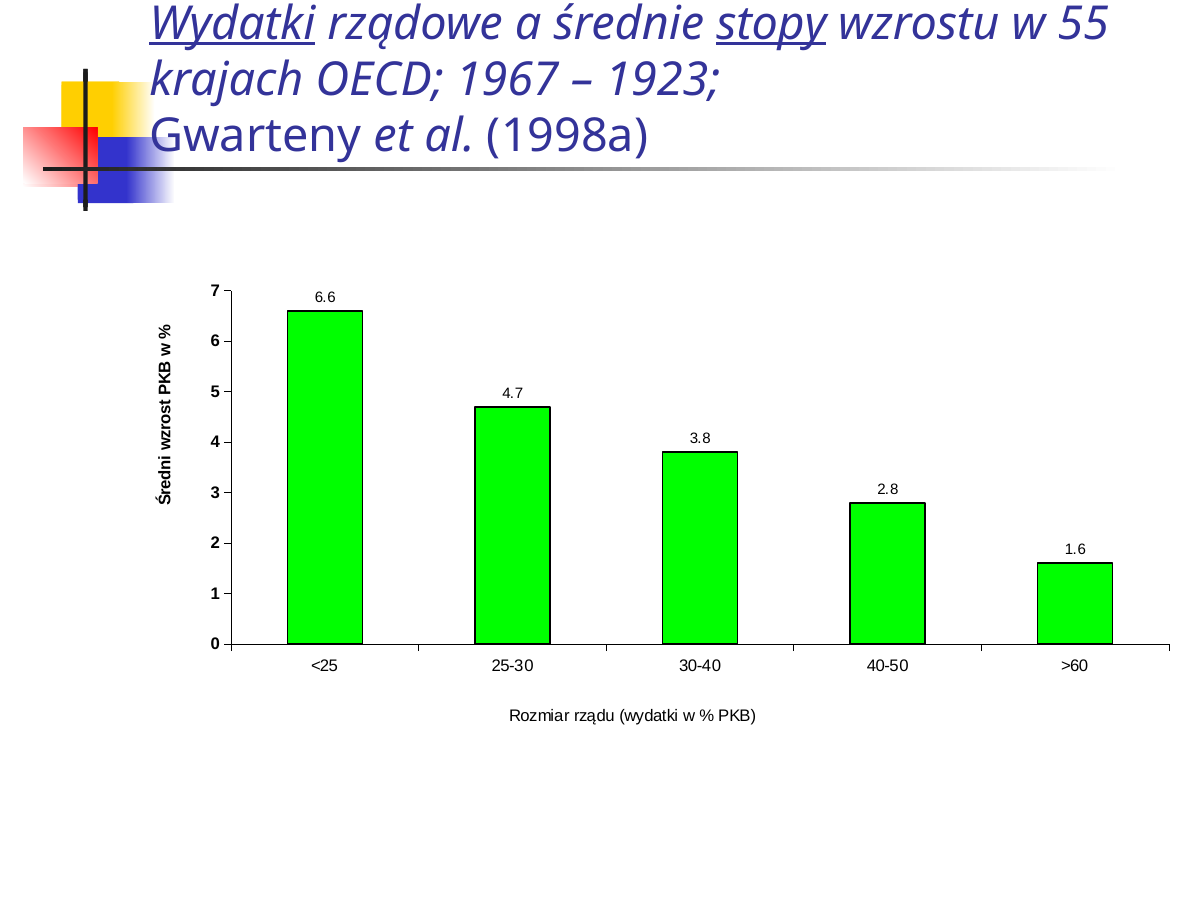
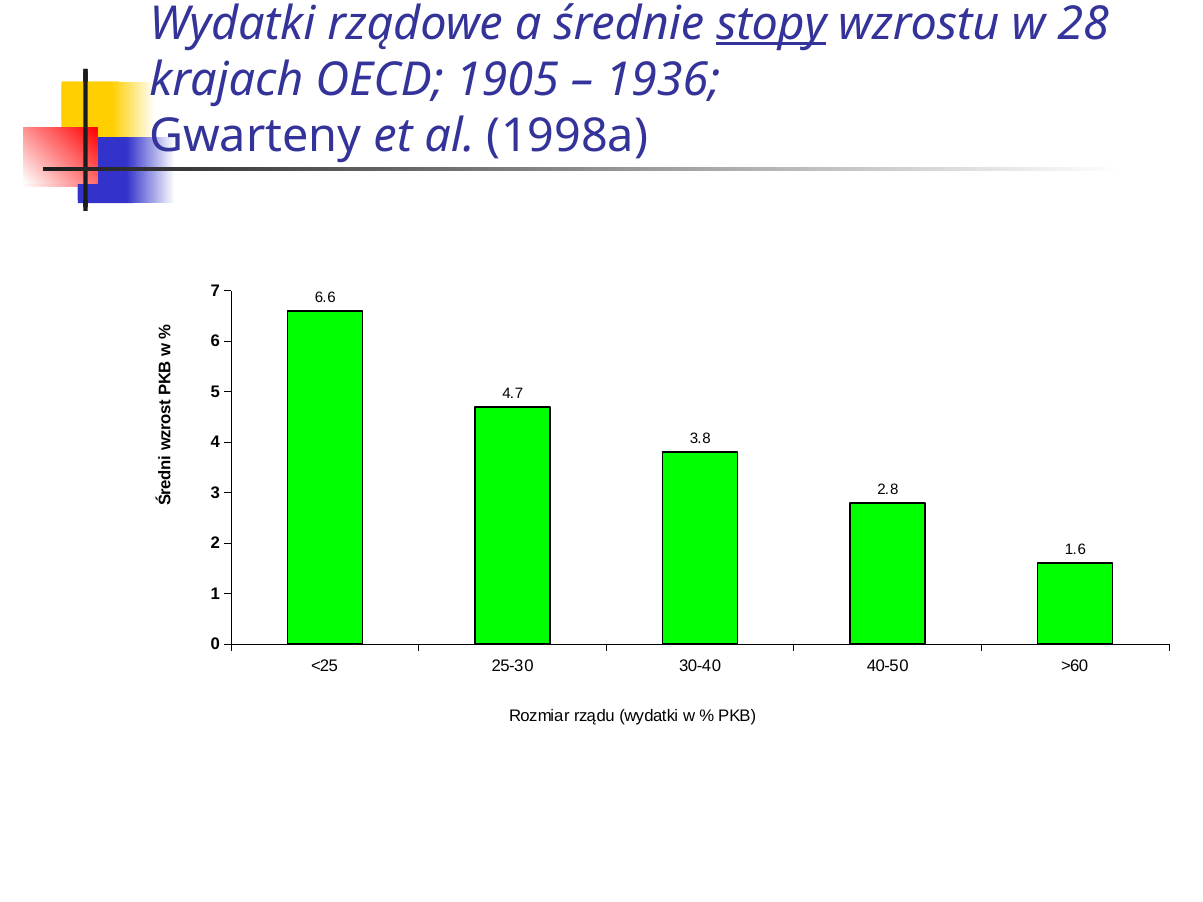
Wydatki underline: present -> none (232, 24)
55: 55 -> 28 (1083, 24)
1967: 1967 -> 1905 (507, 80)
1923: 1923 -> 1936 (663, 80)
